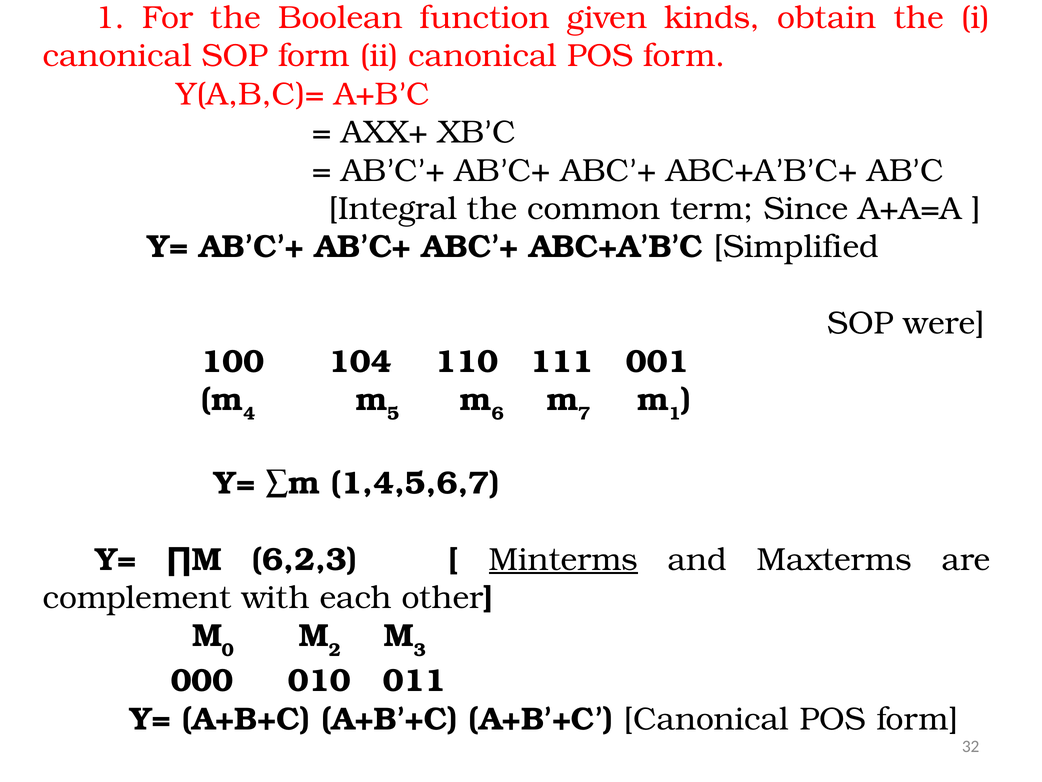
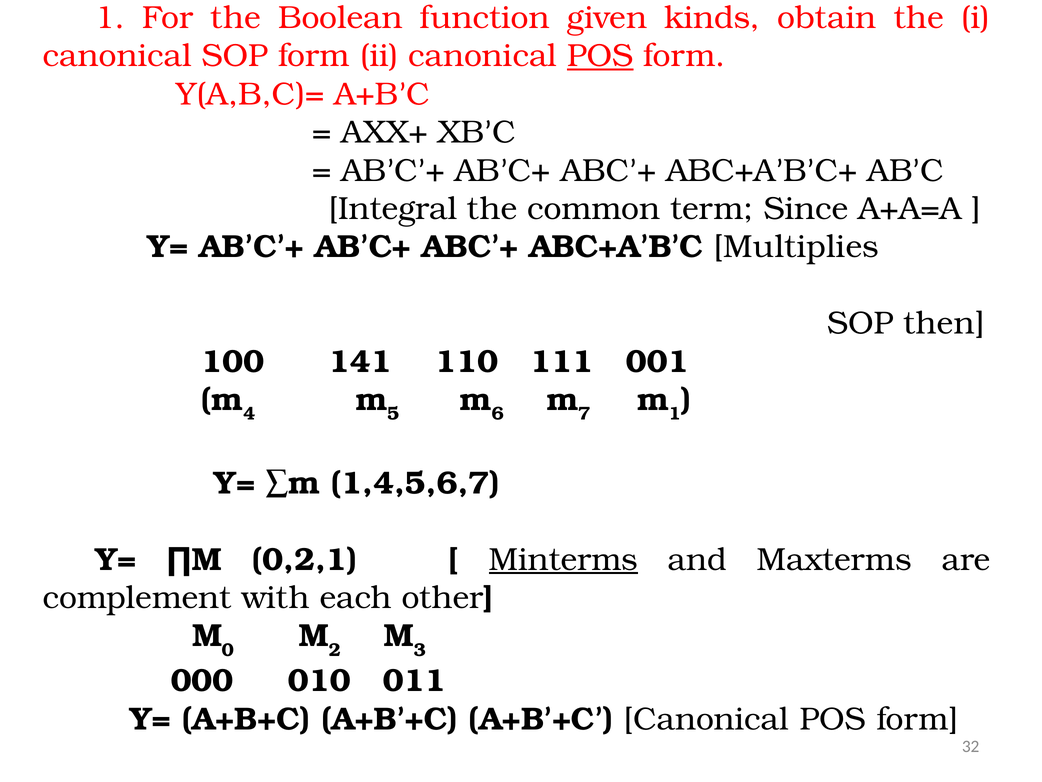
POS underline: none -> present (600, 56)
Simplified: Simplified -> Multiplies (796, 247)
were: were -> then (944, 323)
104: 104 -> 141 (360, 361)
6,2,3: 6,2,3 -> 0,2,1 (305, 559)
